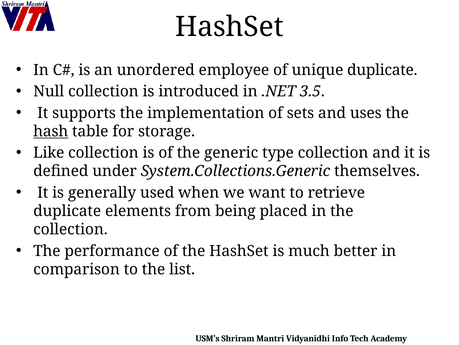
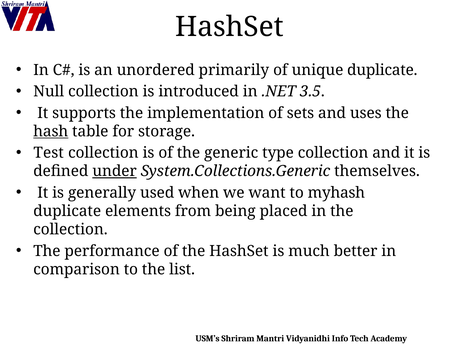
employee: employee -> primarily (234, 70)
Like: Like -> Test (49, 153)
under underline: none -> present (115, 171)
retrieve: retrieve -> myhash (336, 192)
